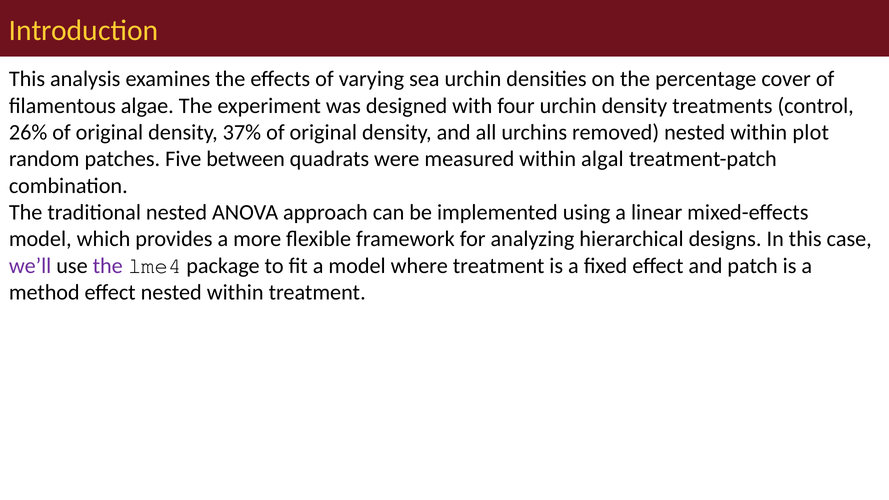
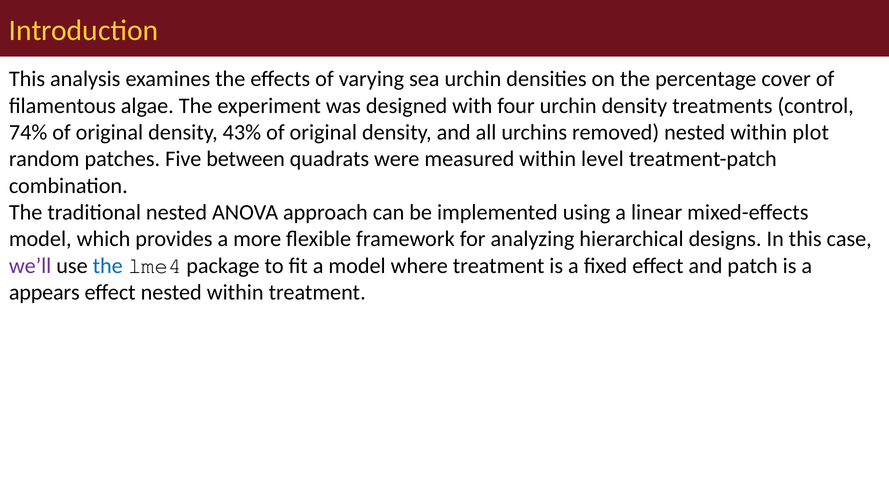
26%: 26% -> 74% (28, 132)
37%: 37% -> 43% (242, 132)
algal: algal -> level (602, 159)
the colour: purple -> blue (108, 266)
method: method -> appears (44, 292)
